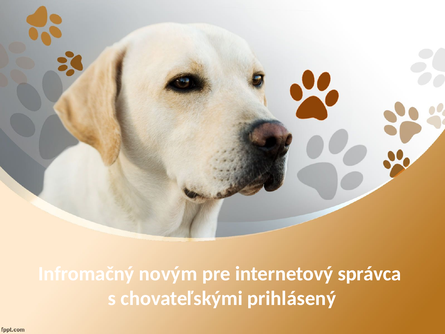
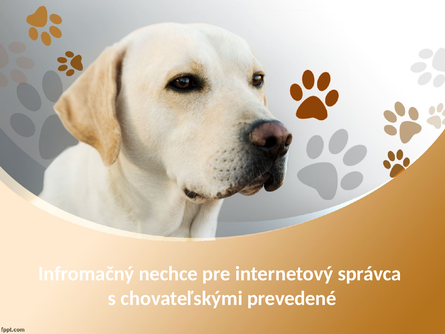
novým: novým -> nechce (168, 274)
prihlásený: prihlásený -> prevedené (292, 298)
